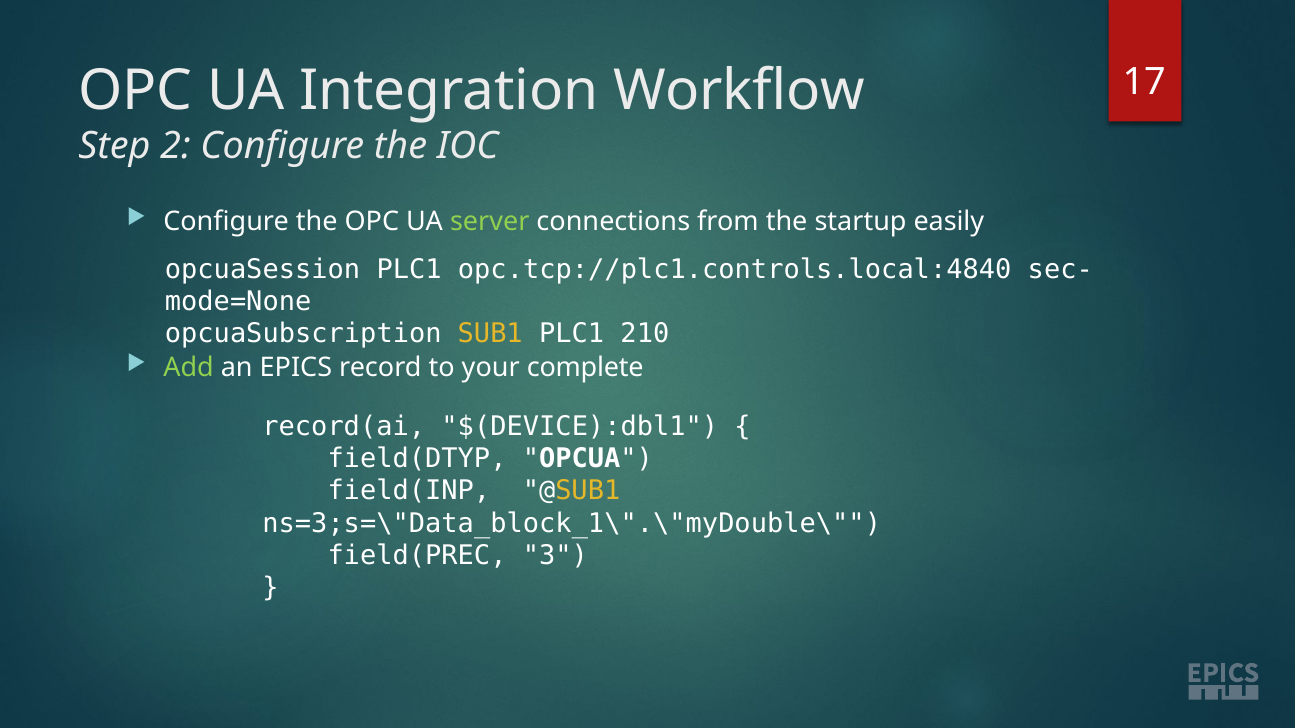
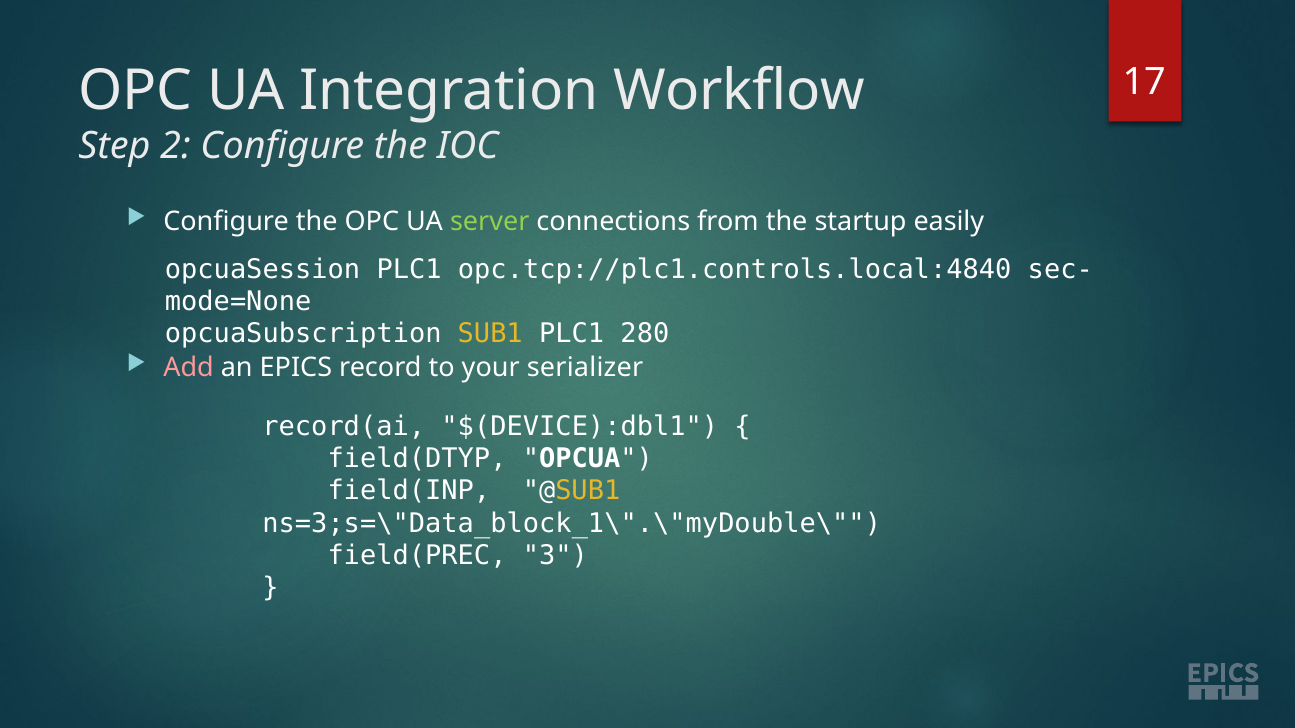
210: 210 -> 280 (645, 334)
Add colour: light green -> pink (189, 367)
complete: complete -> serializer (585, 367)
